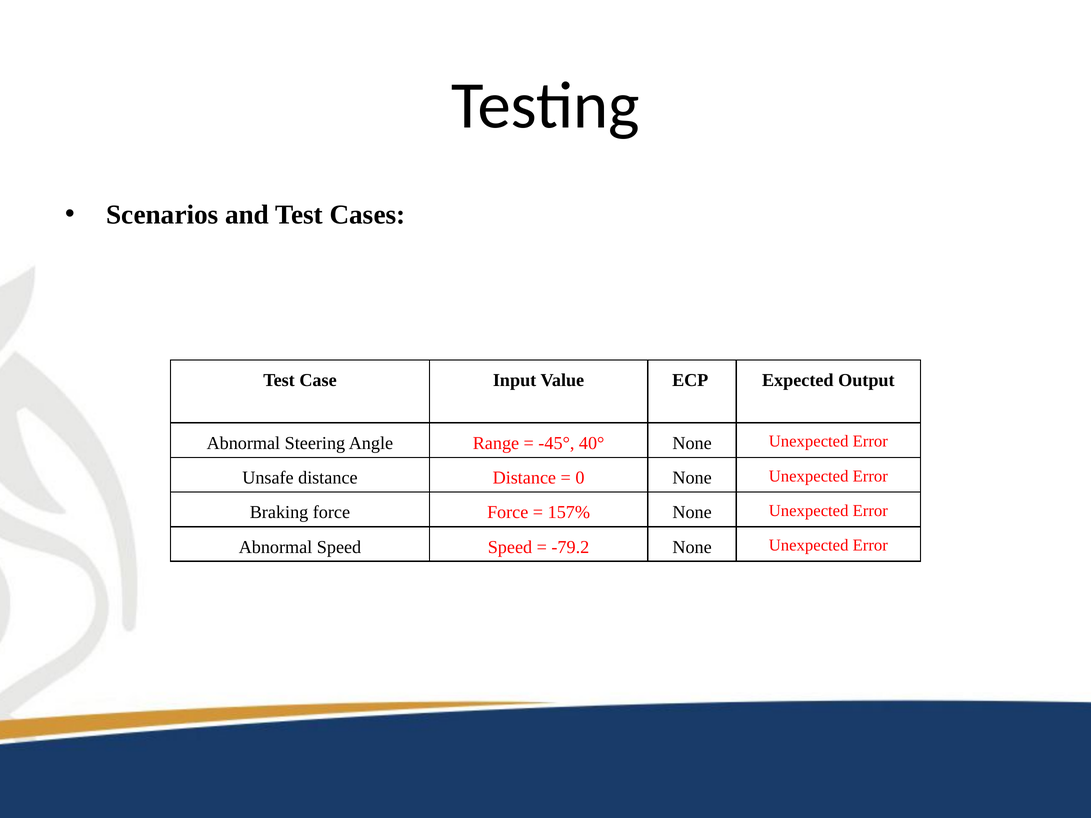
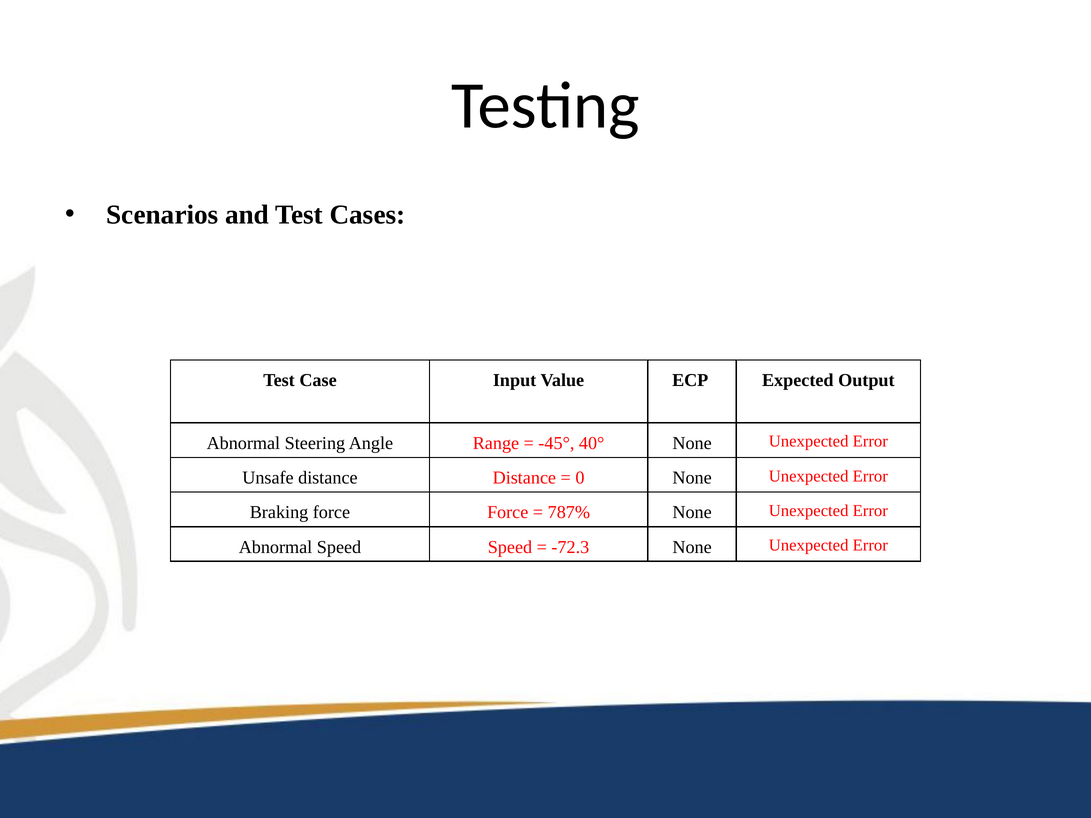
157%: 157% -> 787% (569, 513)
-79.2: -79.2 -> -72.3 (570, 547)
